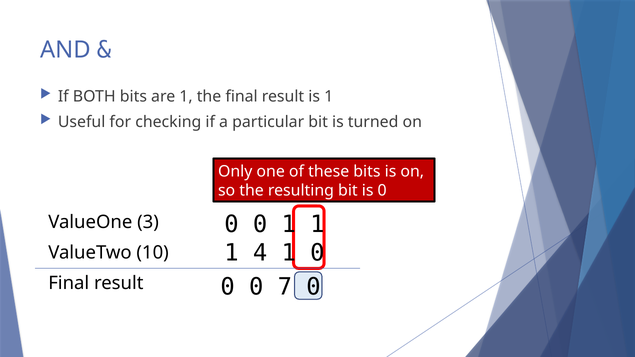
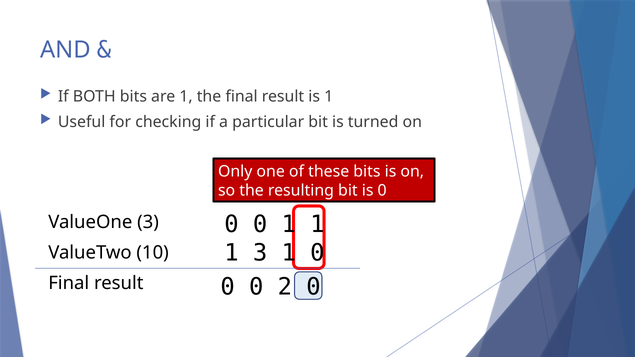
1 4: 4 -> 3 (260, 253)
7: 7 -> 2 (285, 287)
